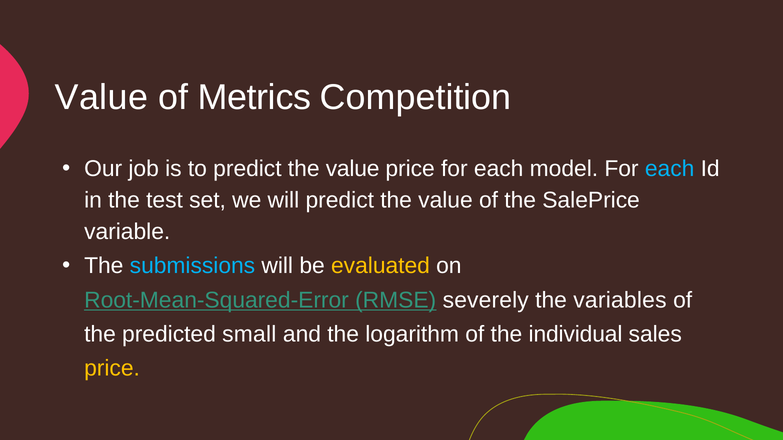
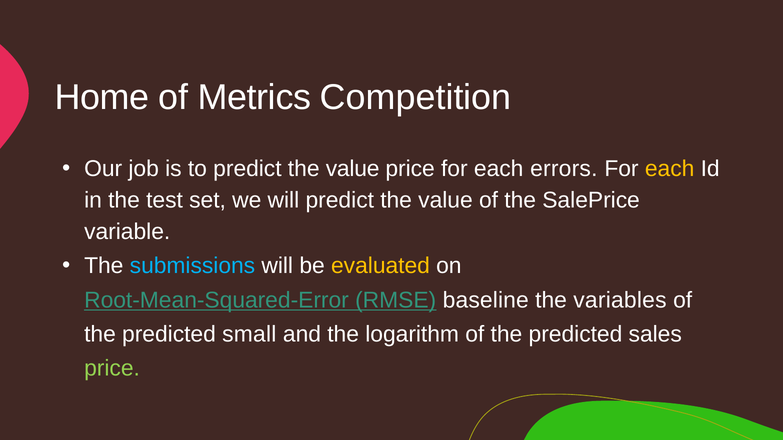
Value: Value -> Home (102, 98)
model: model -> errors (564, 169)
each colour: light blue -> yellow (670, 169)
severely: severely -> baseline (486, 300)
logarithm of the individual: individual -> predicted (575, 334)
price colour: yellow -> light green (112, 369)
